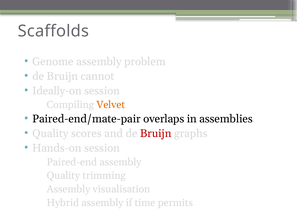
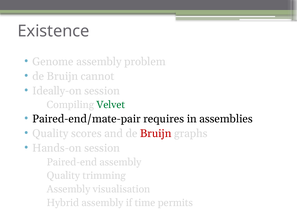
Scaffolds: Scaffolds -> Existence (53, 31)
Velvet colour: orange -> green (111, 105)
overlaps: overlaps -> requires (164, 119)
